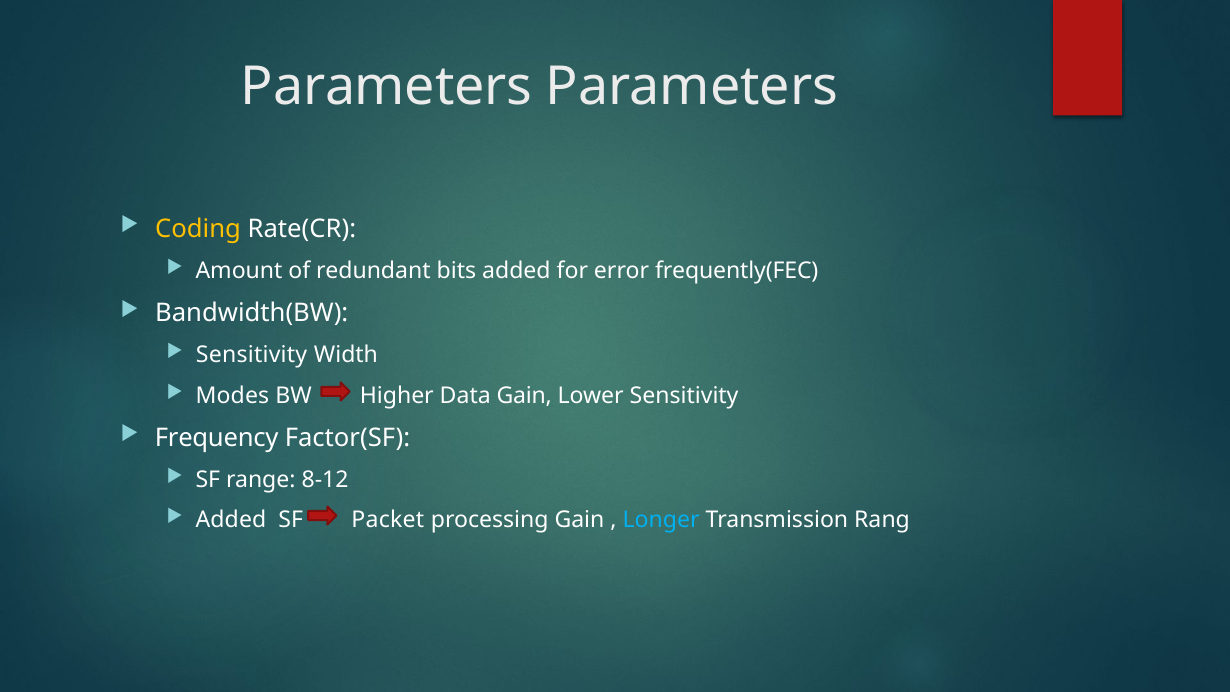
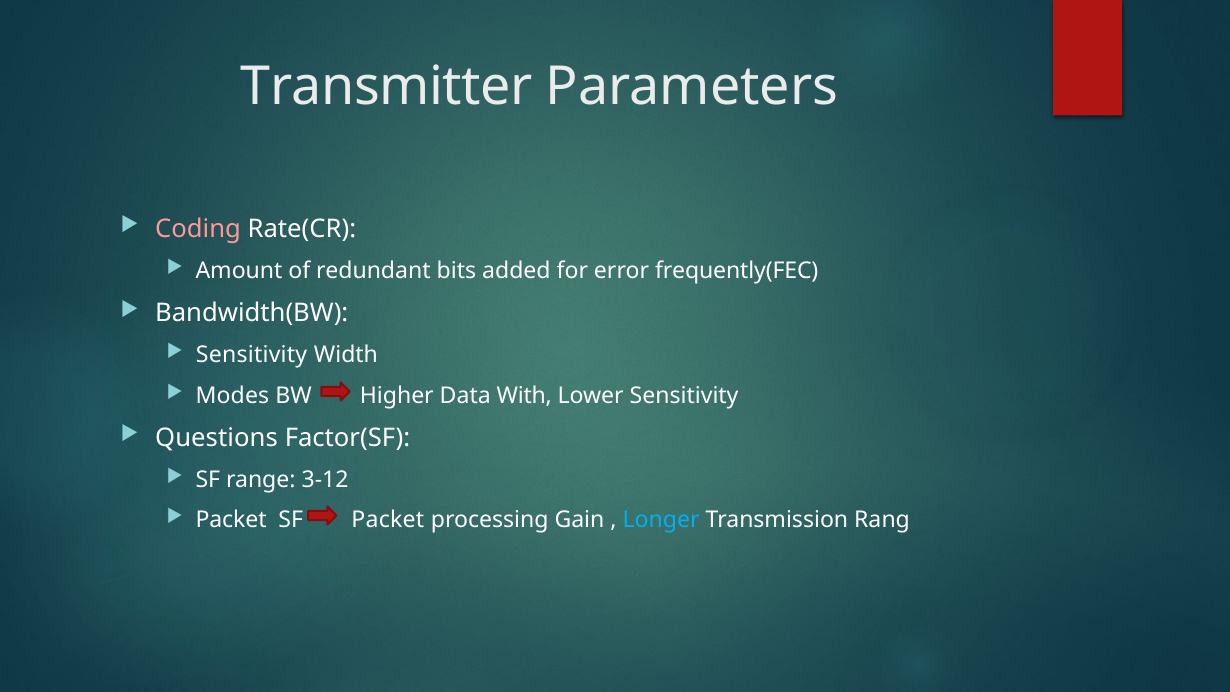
Parameters: Parameters -> Transmitter (387, 86)
Coding colour: yellow -> pink (198, 229)
Data Gain: Gain -> With (524, 395)
Frequency: Frequency -> Questions (217, 438)
8-12: 8-12 -> 3-12 (325, 479)
Added: Added -> Packet (231, 520)
